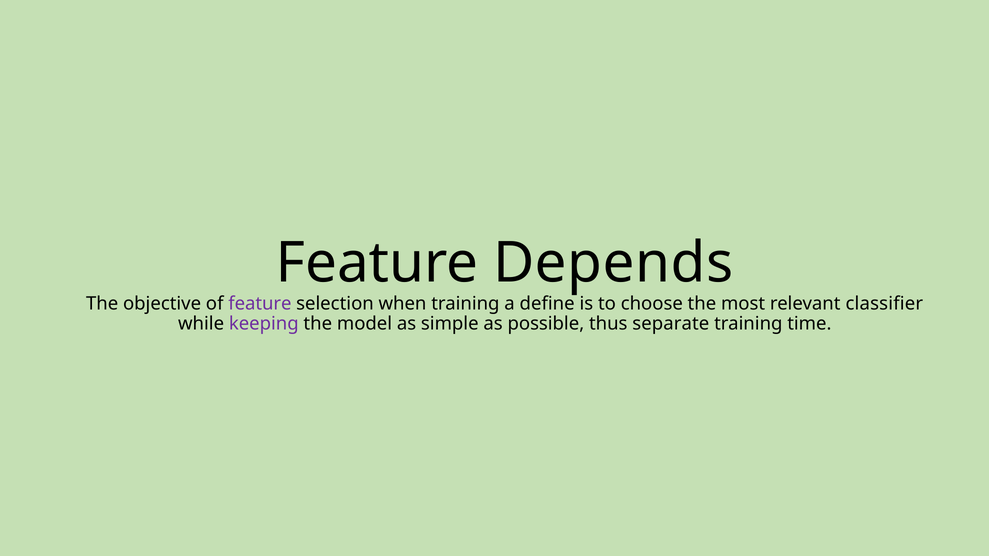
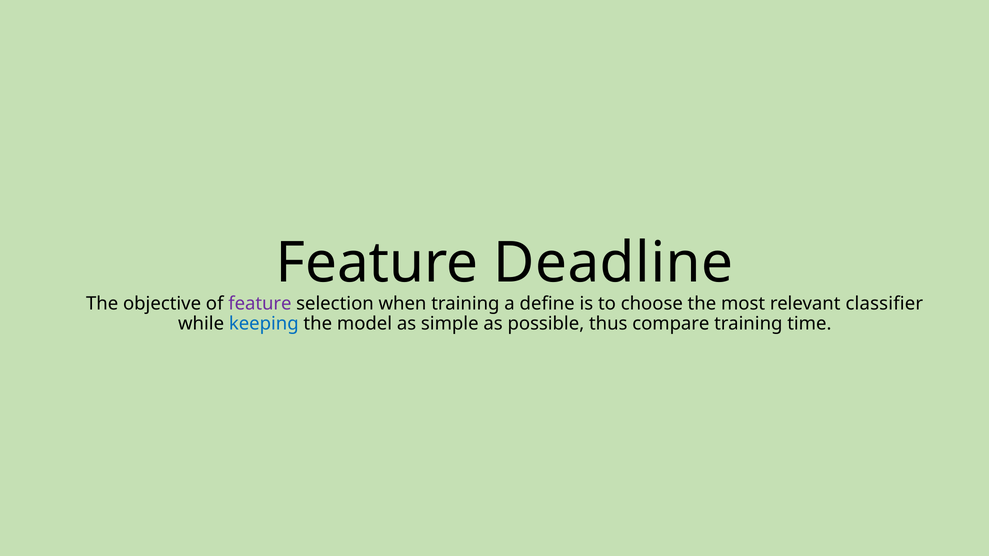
Depends: Depends -> Deadline (613, 263)
keeping colour: purple -> blue (264, 324)
separate: separate -> compare (671, 324)
